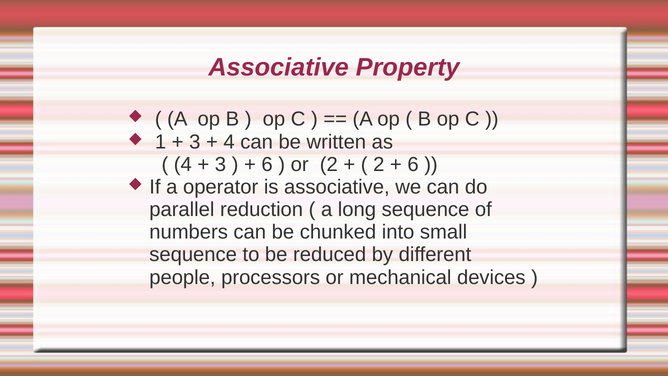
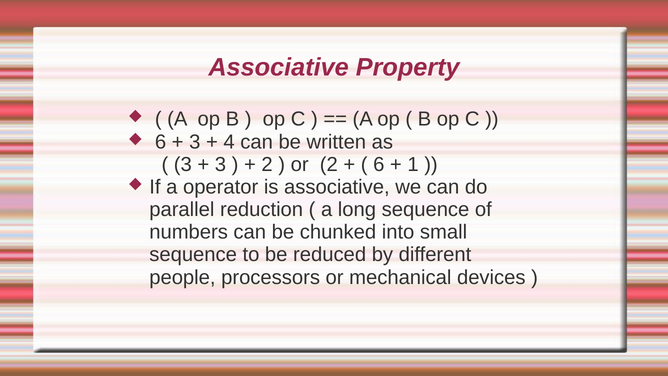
1: 1 -> 6 (161, 142)
4: 4 -> 3 (183, 164)
6: 6 -> 2 (267, 164)
2: 2 -> 6 (379, 164)
6: 6 -> 1 (413, 164)
